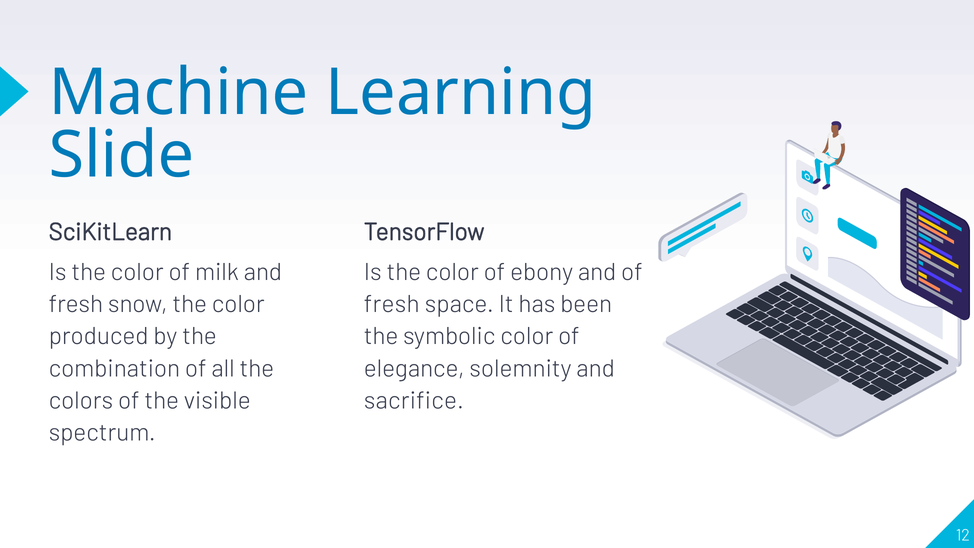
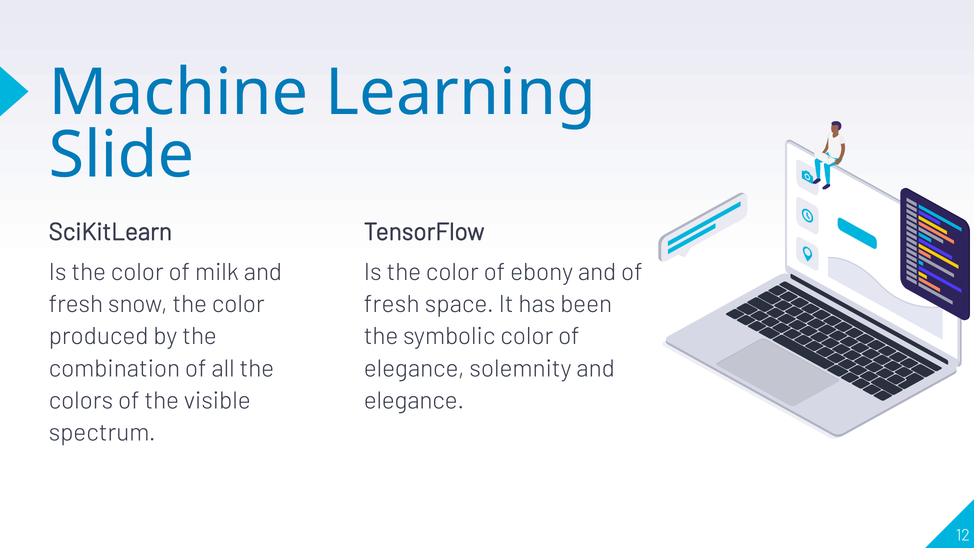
sacrifice: sacrifice -> elegance (414, 401)
